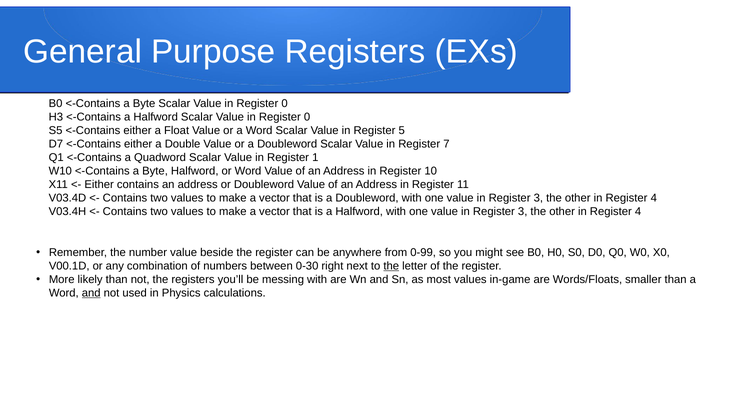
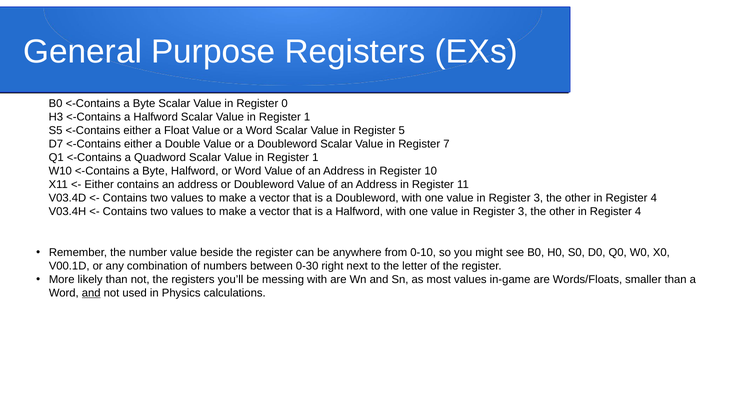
0: 0 -> 1 (307, 117)
0-99: 0-99 -> 0-10 (423, 252)
the underline: present -> none (391, 266)
